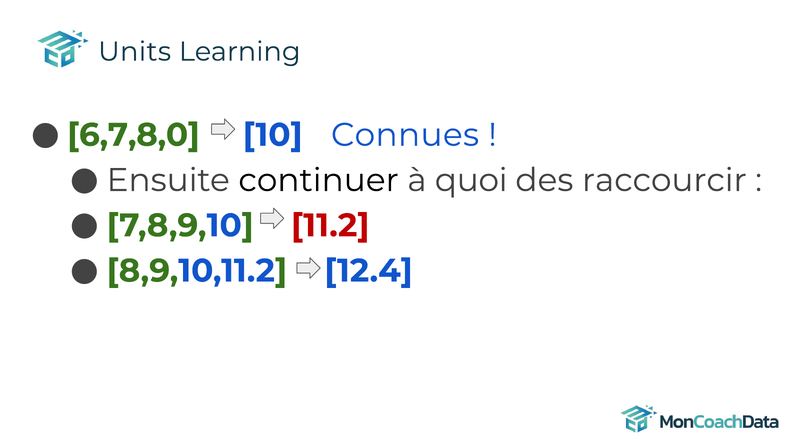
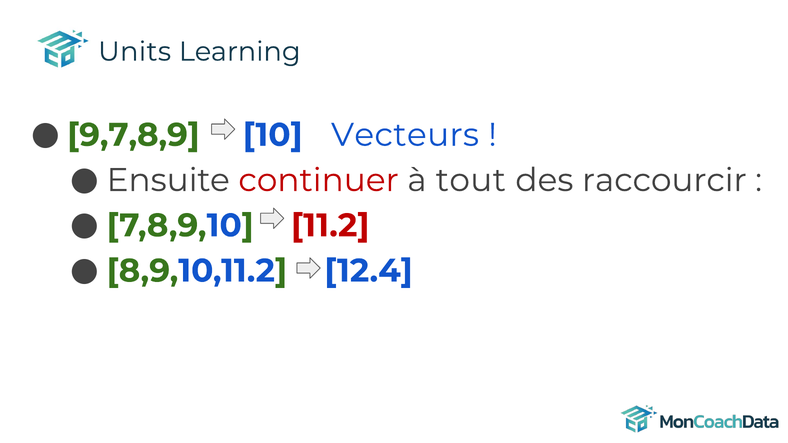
6,7,8,0: 6,7,8,0 -> 9,7,8,9 (133, 135)
Connues: Connues -> Vecteurs (405, 135)
continuer colour: black -> red (319, 180)
quoi: quoi -> tout (471, 180)
